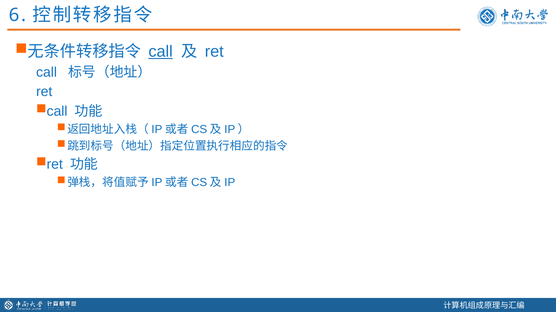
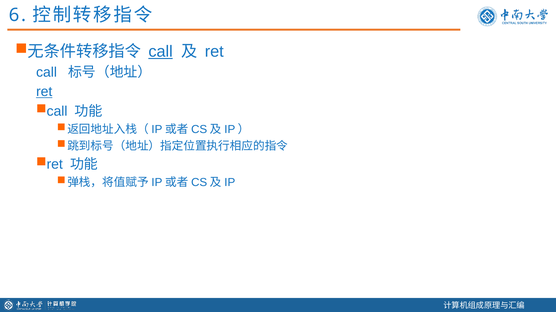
ret underline: none -> present (44, 92)
